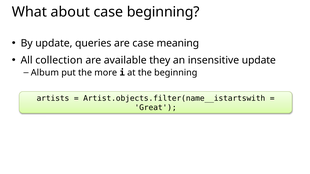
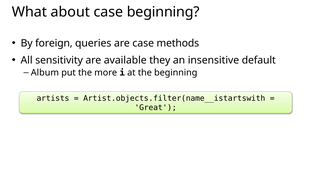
By update: update -> foreign (54, 43)
meaning: meaning -> methods (178, 43)
collection: collection -> sensitivity (59, 60)
insensitive update: update -> default (259, 60)
